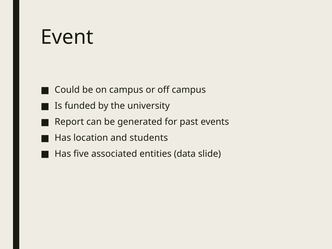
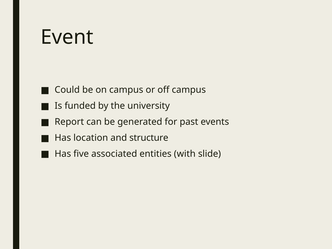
students: students -> structure (149, 138)
data: data -> with (185, 154)
